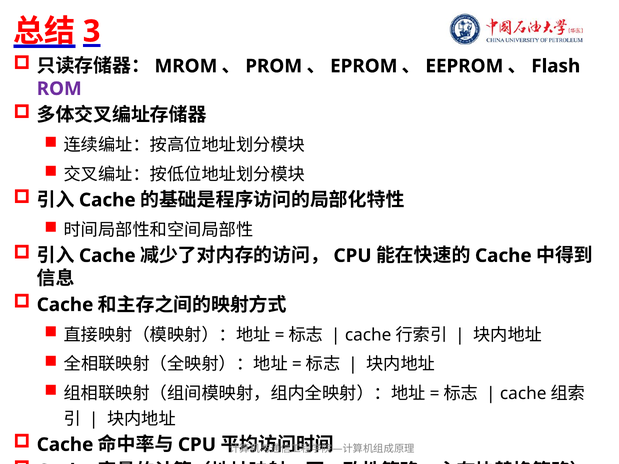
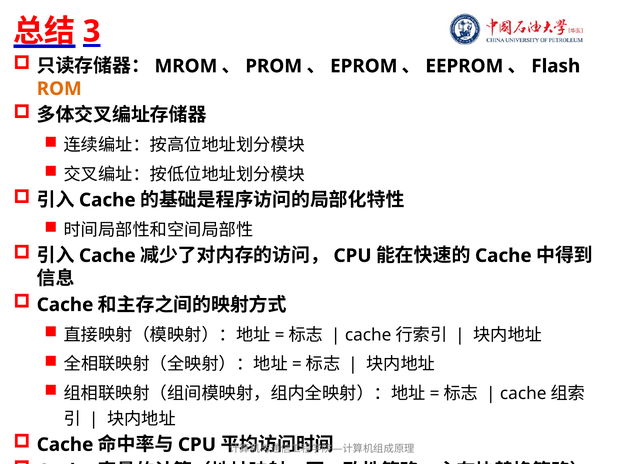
ROM colour: purple -> orange (59, 89)
